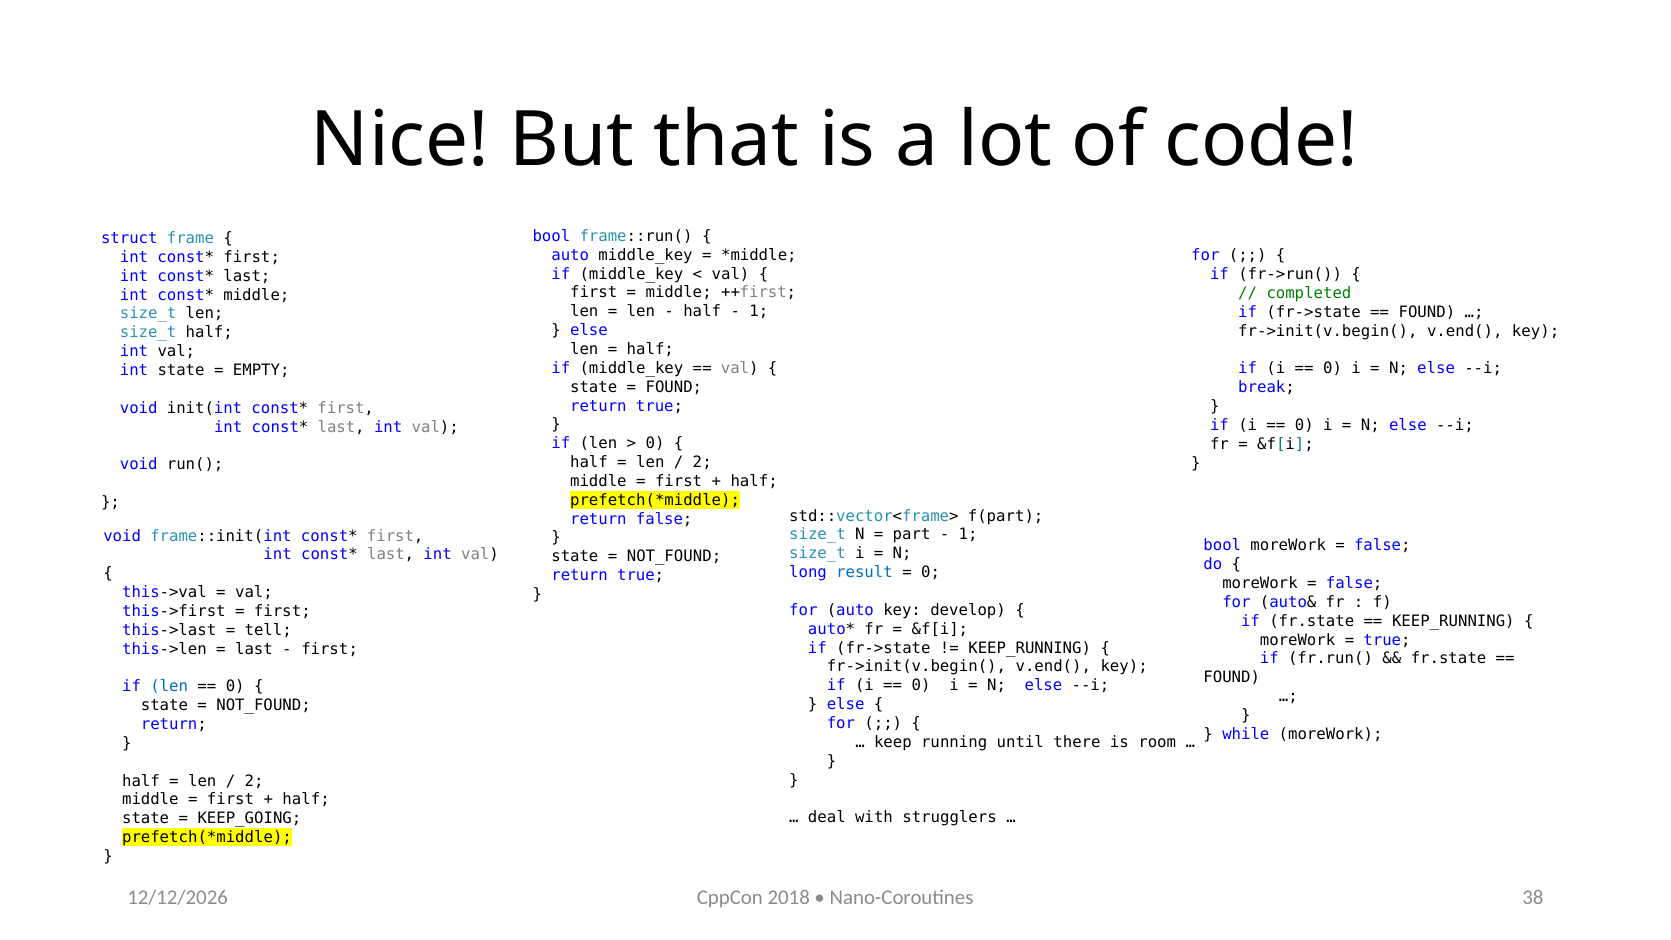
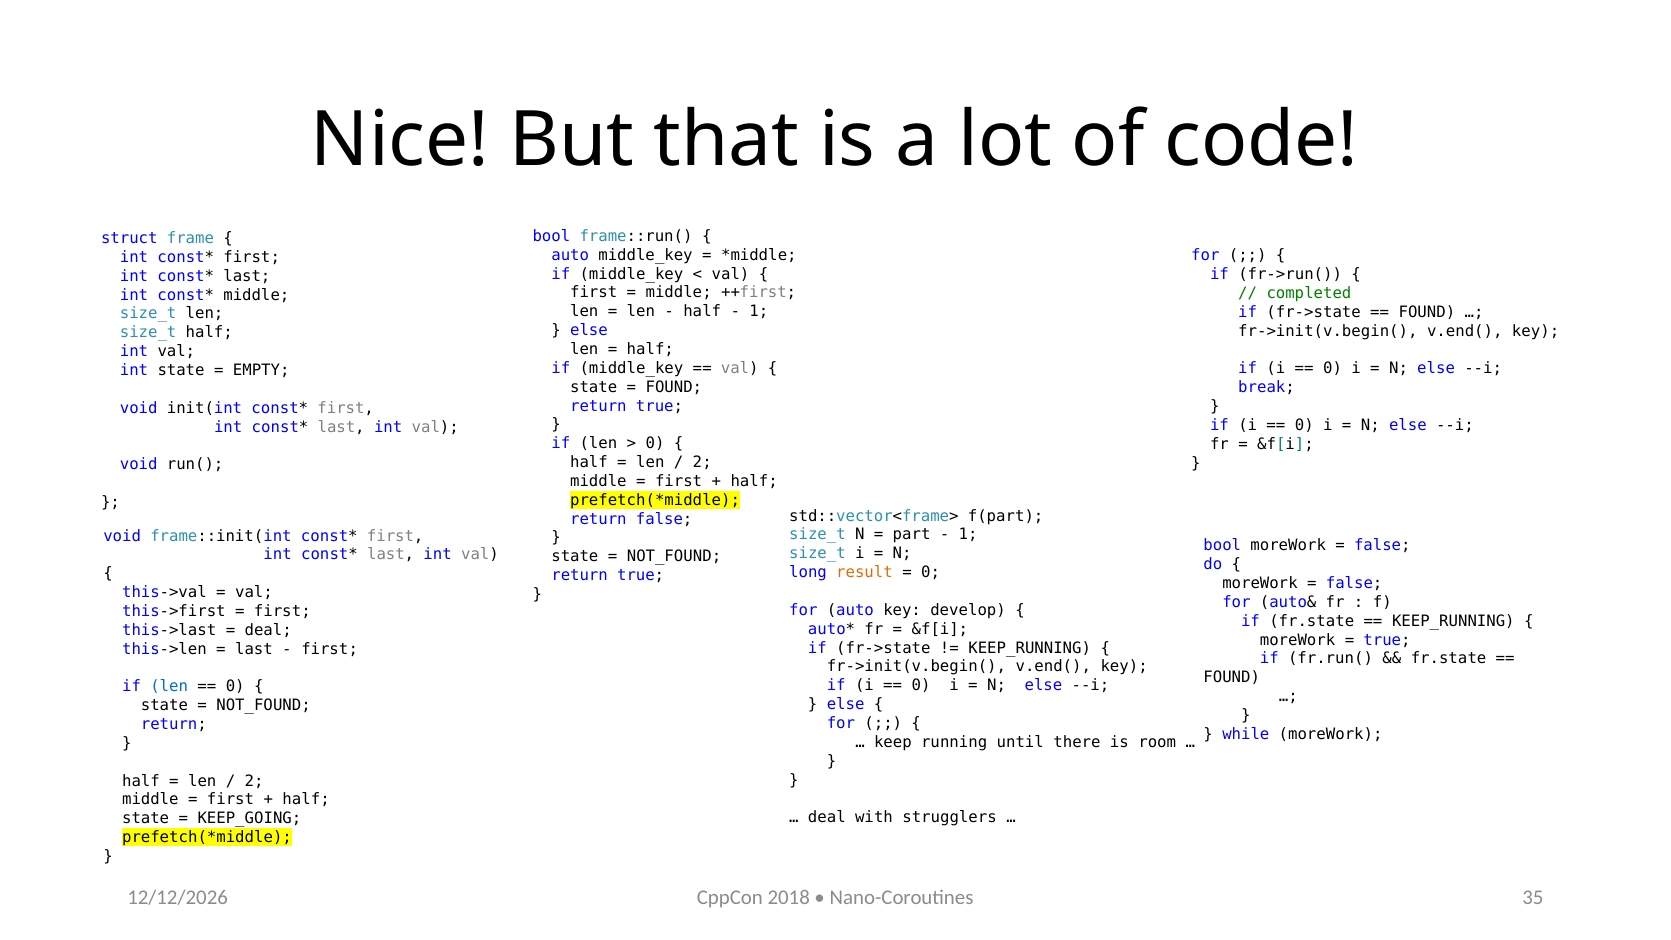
result colour: blue -> orange (864, 572)
tell: tell -> deal (268, 630)
38: 38 -> 35 (1533, 897)
